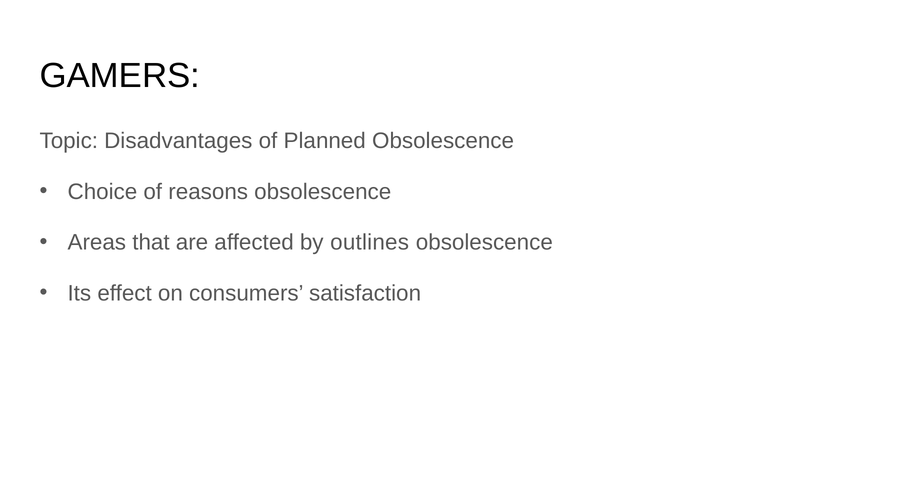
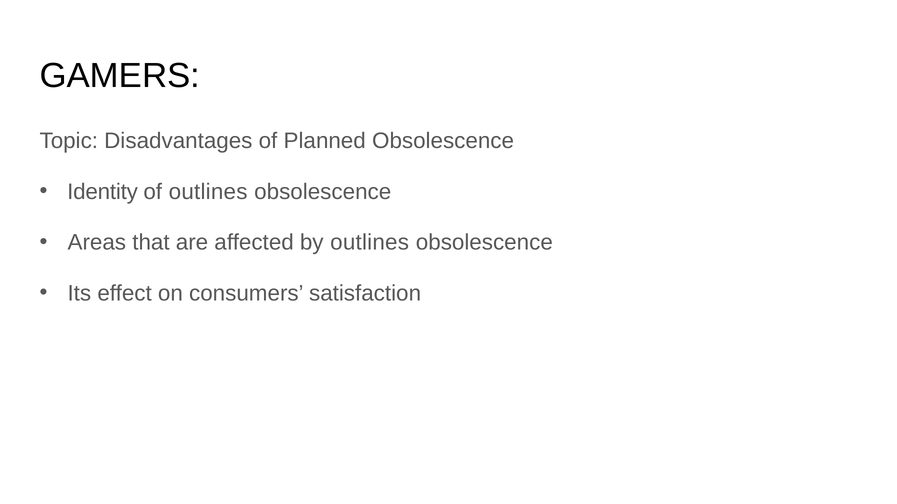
Choice: Choice -> Identity (103, 192)
of reasons: reasons -> outlines (208, 192)
